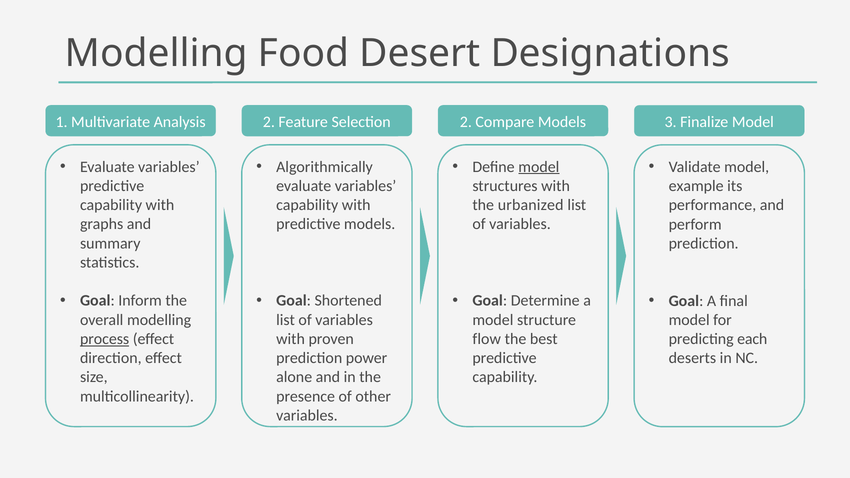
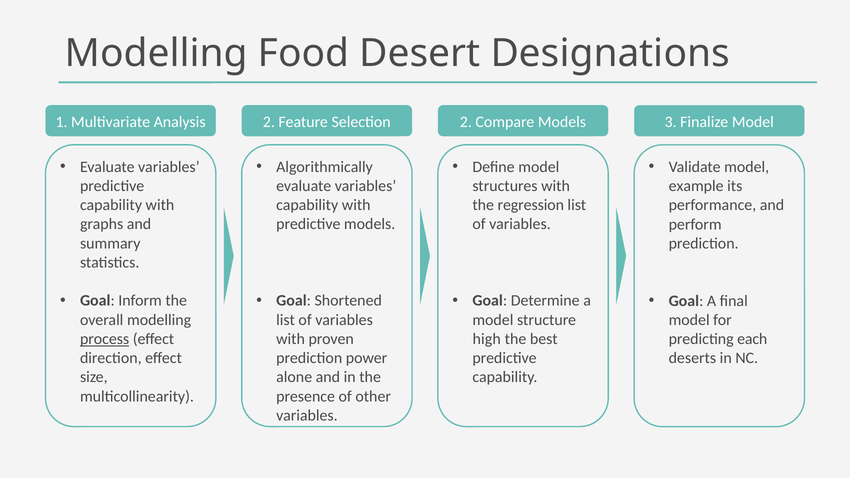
model underline: present -> none (539, 167)
urbanized: urbanized -> regression (531, 205)
flow: flow -> high (487, 339)
